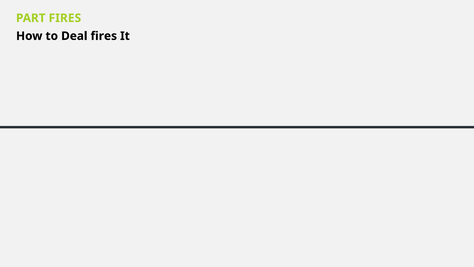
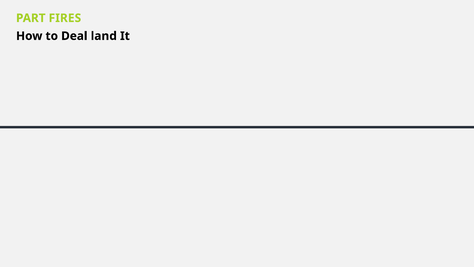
Deal fires: fires -> land (104, 36)
